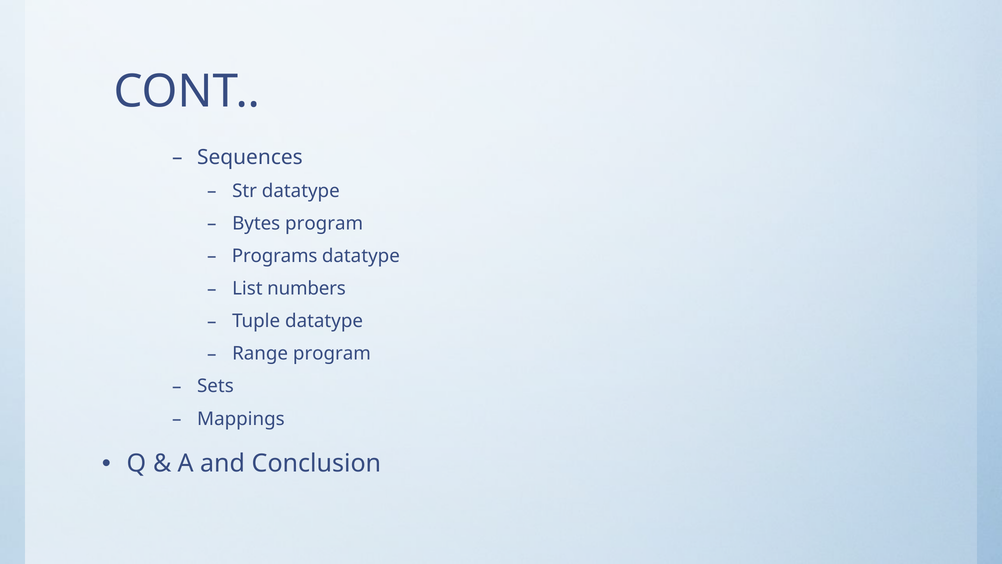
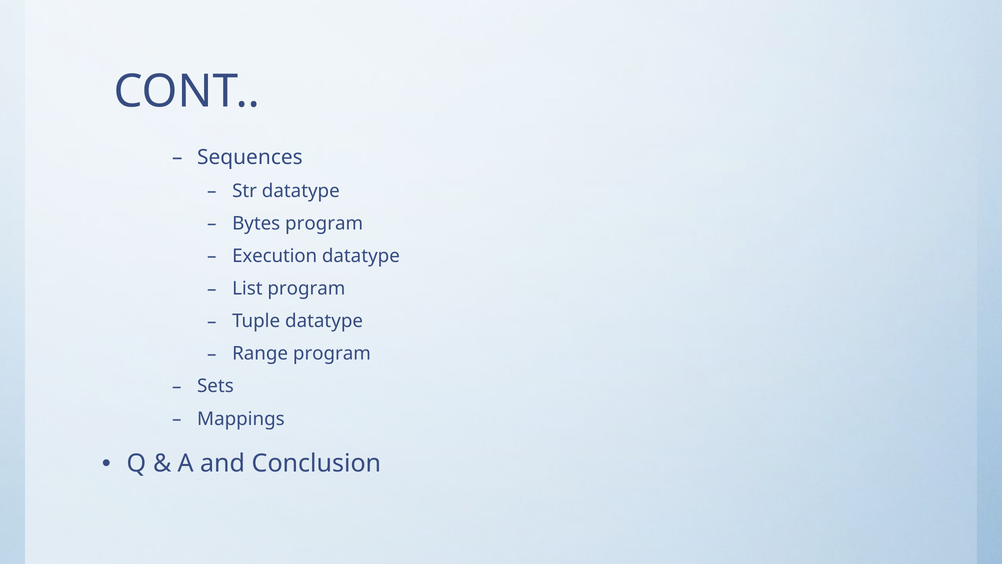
Programs: Programs -> Execution (275, 256)
List numbers: numbers -> program (306, 288)
